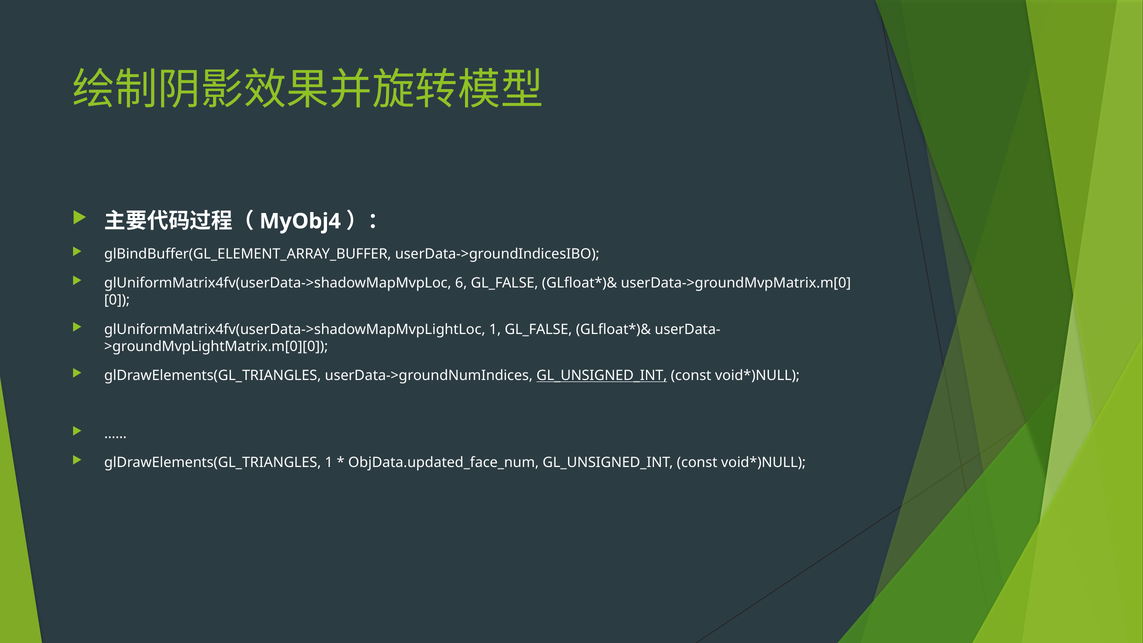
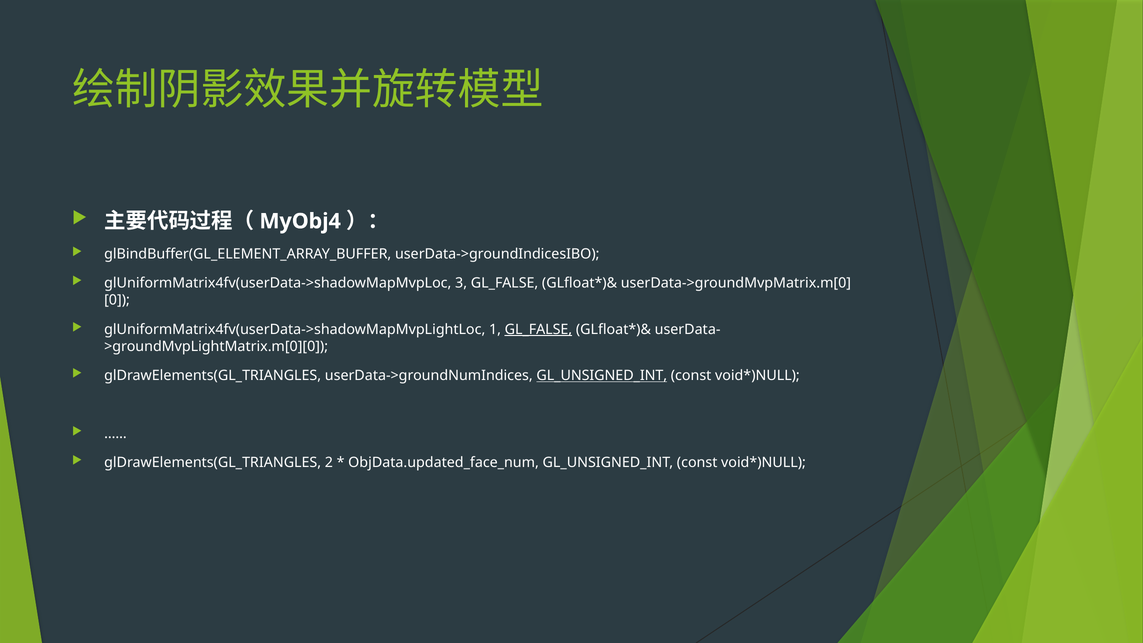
6: 6 -> 3 (461, 283)
GL_FALSE underline: none -> present (538, 329)
glDrawElements(GL_TRIANGLES 1: 1 -> 2 (329, 463)
